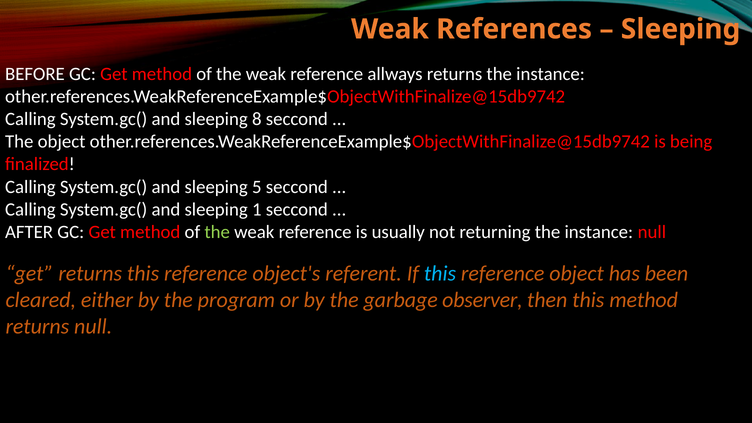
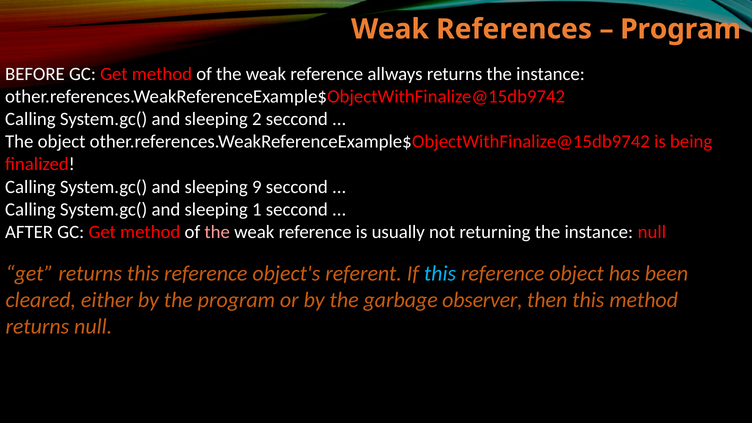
Sleeping: Sleeping -> Program (681, 29)
8: 8 -> 2 (257, 119)
5: 5 -> 9 (257, 187)
the colour: light green -> pink (217, 232)
